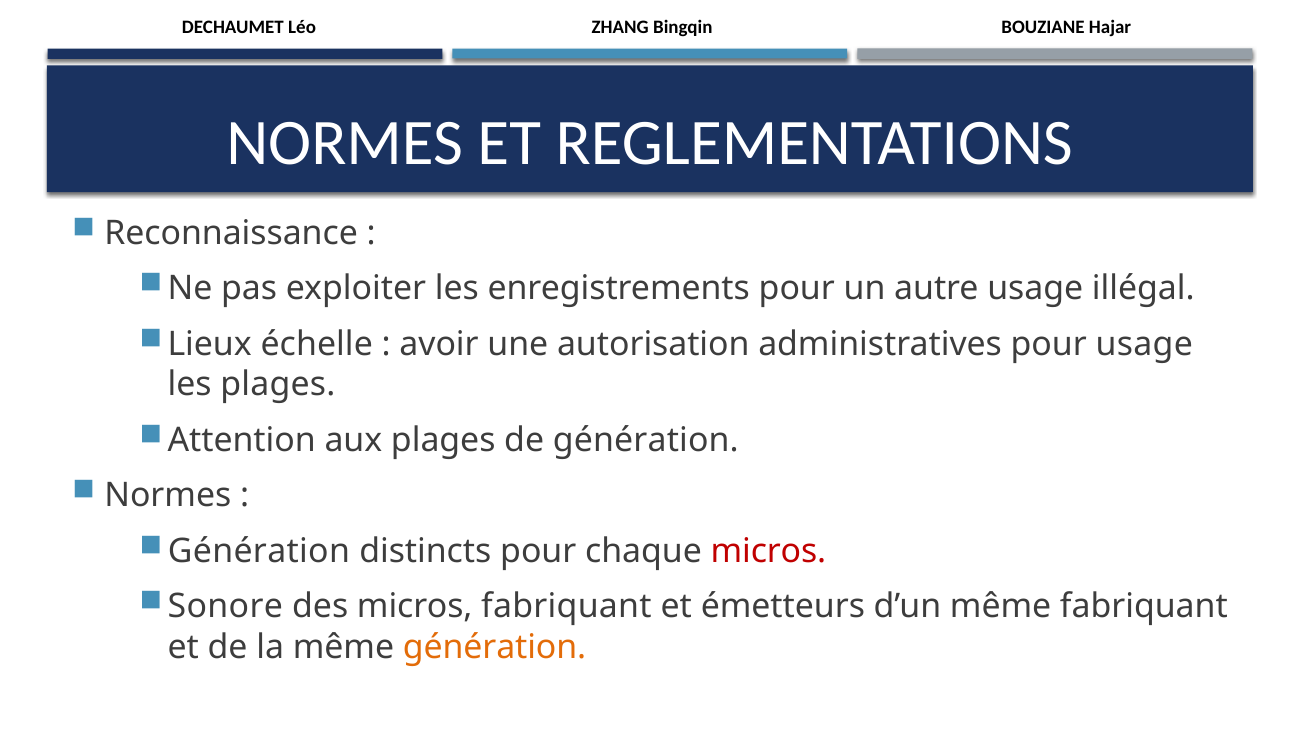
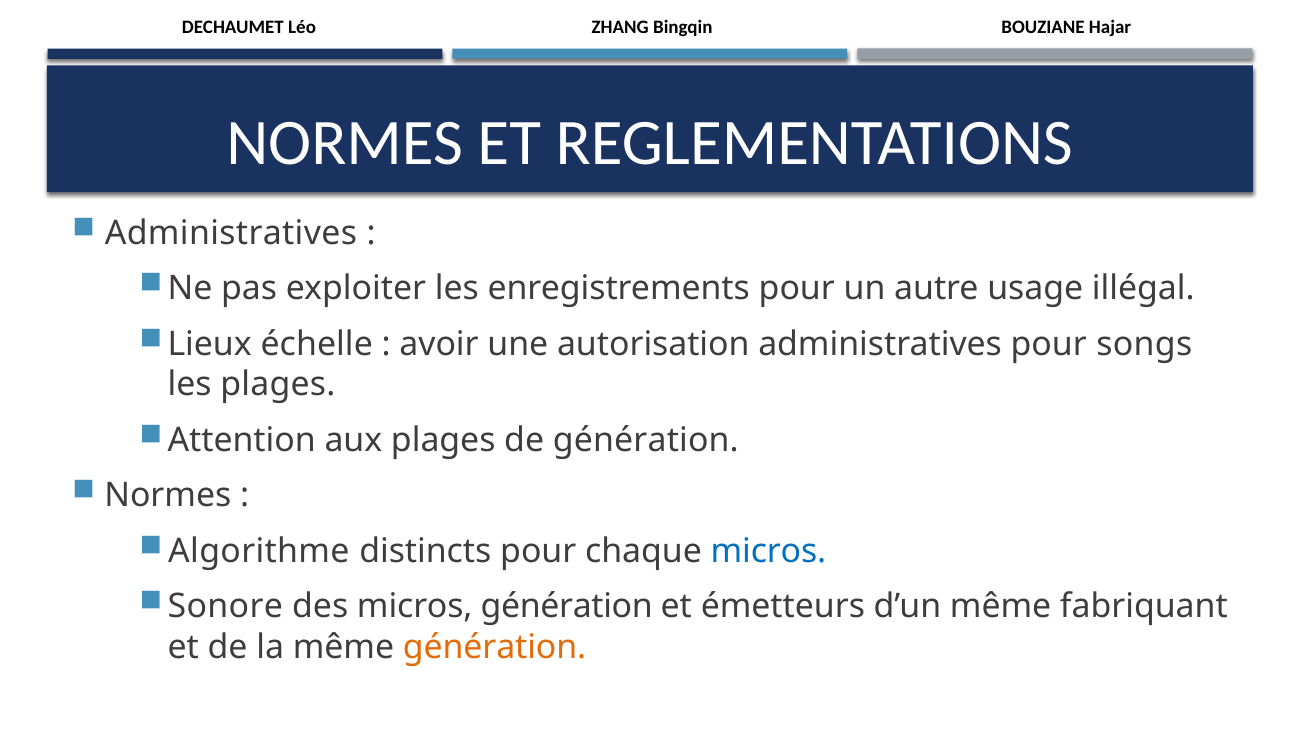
Reconnaissance: Reconnaissance -> Administratives (231, 233)
pour usage: usage -> songs (1144, 344)
Génération: Génération -> Algorithme (259, 551)
micros colour: red -> blue (768, 551)
micros fabriquant: fabriquant -> génération (567, 607)
